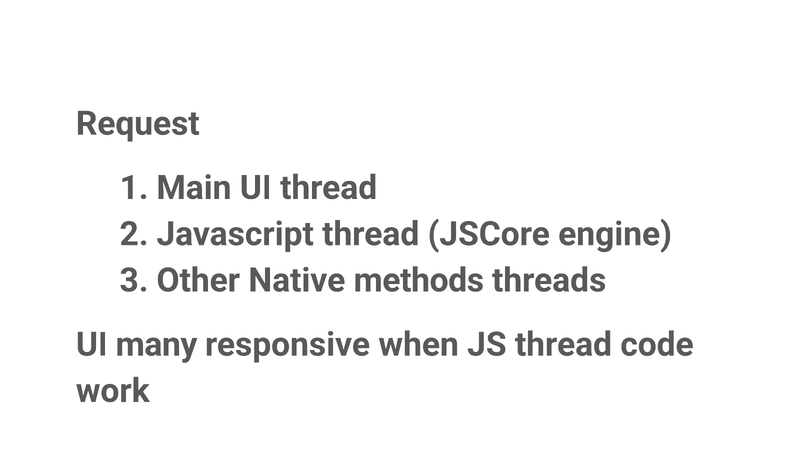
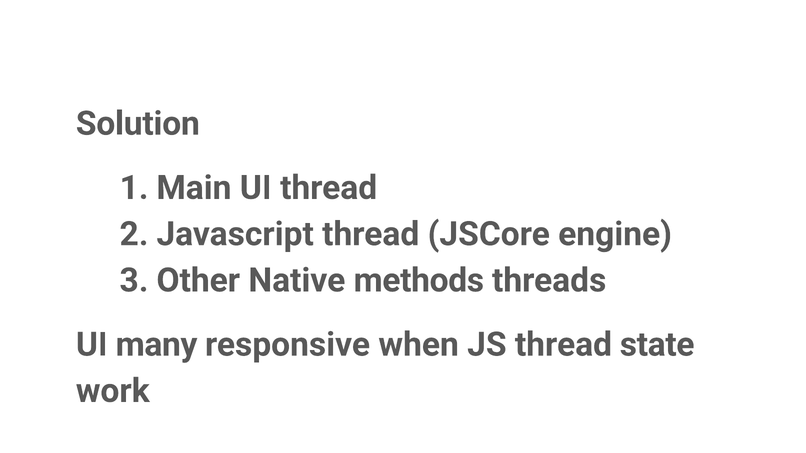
Request: Request -> Solution (138, 124)
code: code -> state (657, 345)
